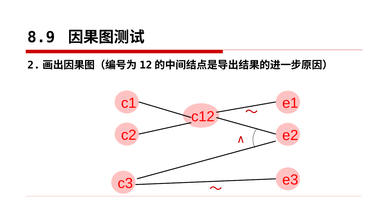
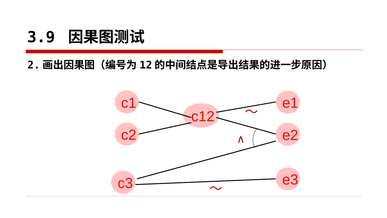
8.9: 8.9 -> 3.9 (41, 37)
